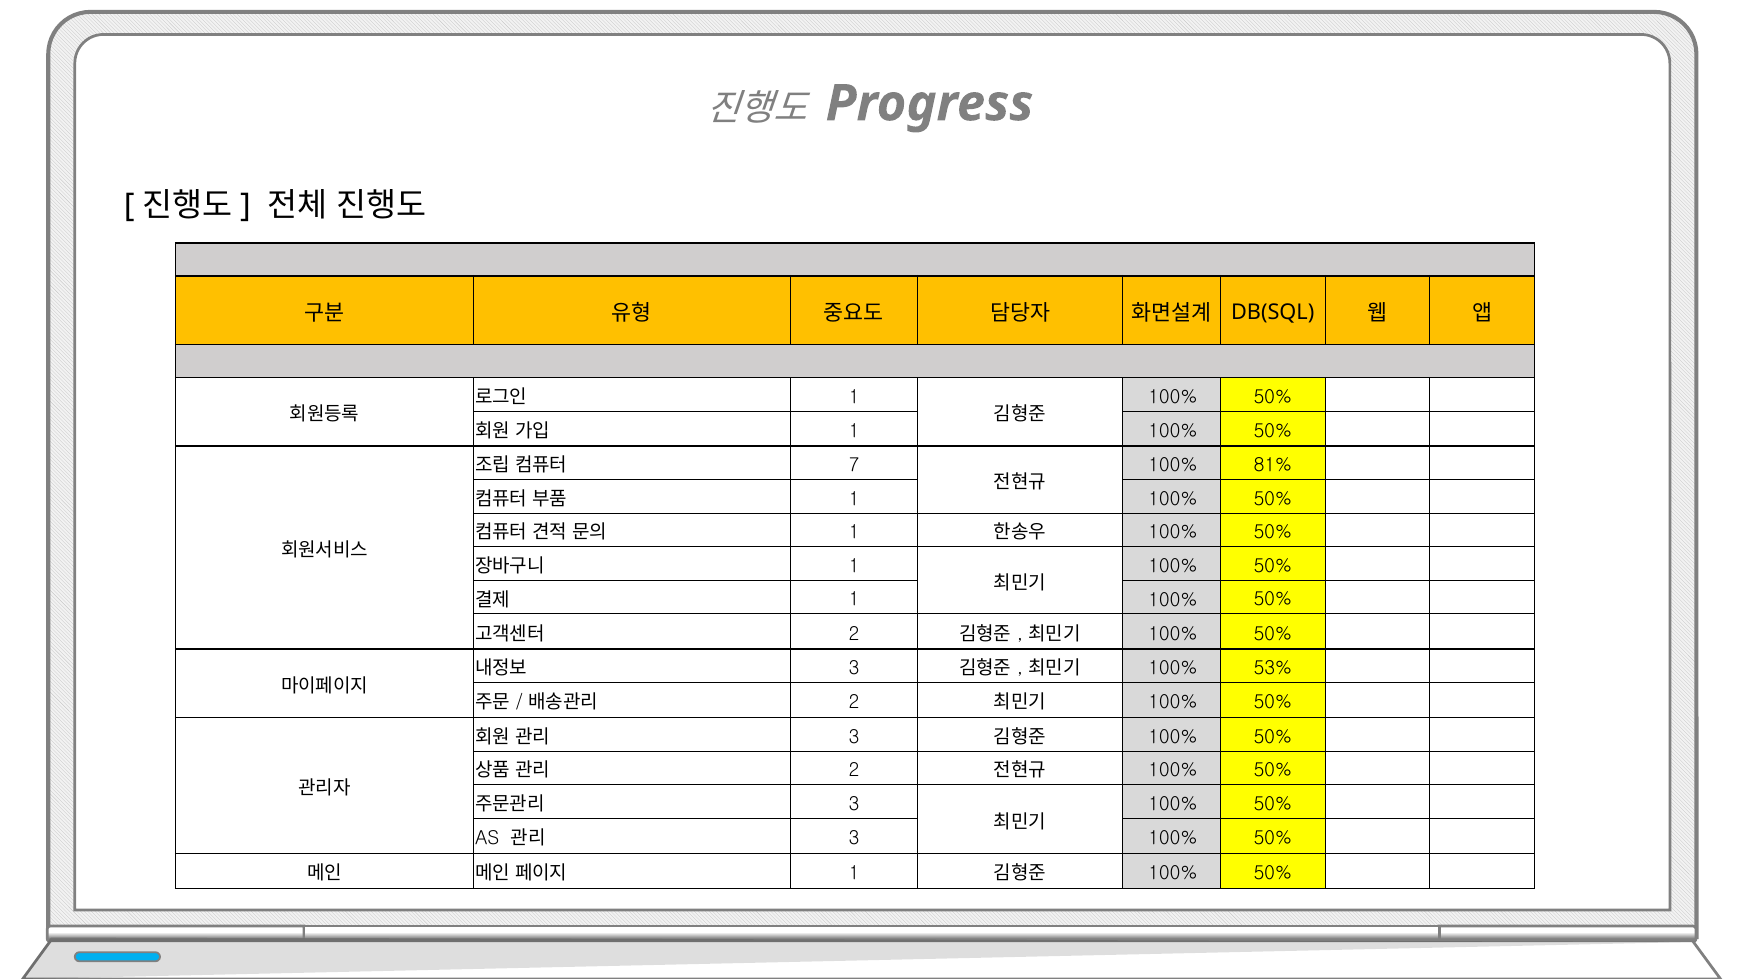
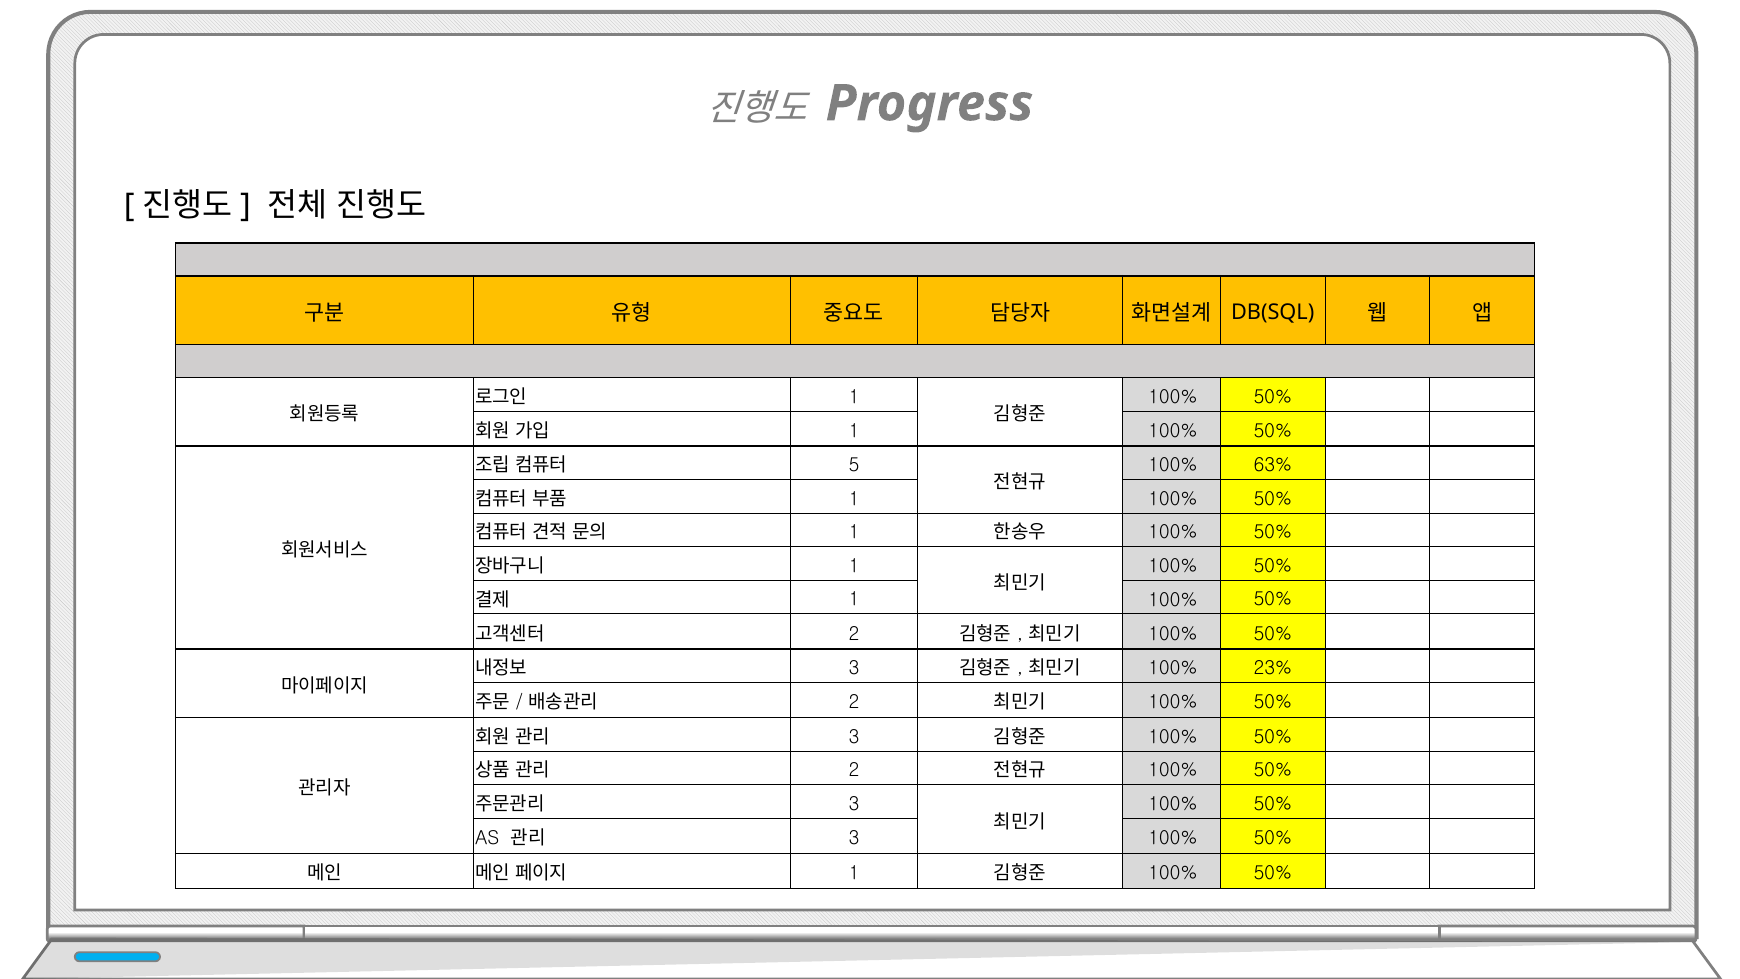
81%: 81% -> 63% (1273, 465)
7: 7 -> 5 (854, 465)
53%: 53% -> 23% (1273, 668)
